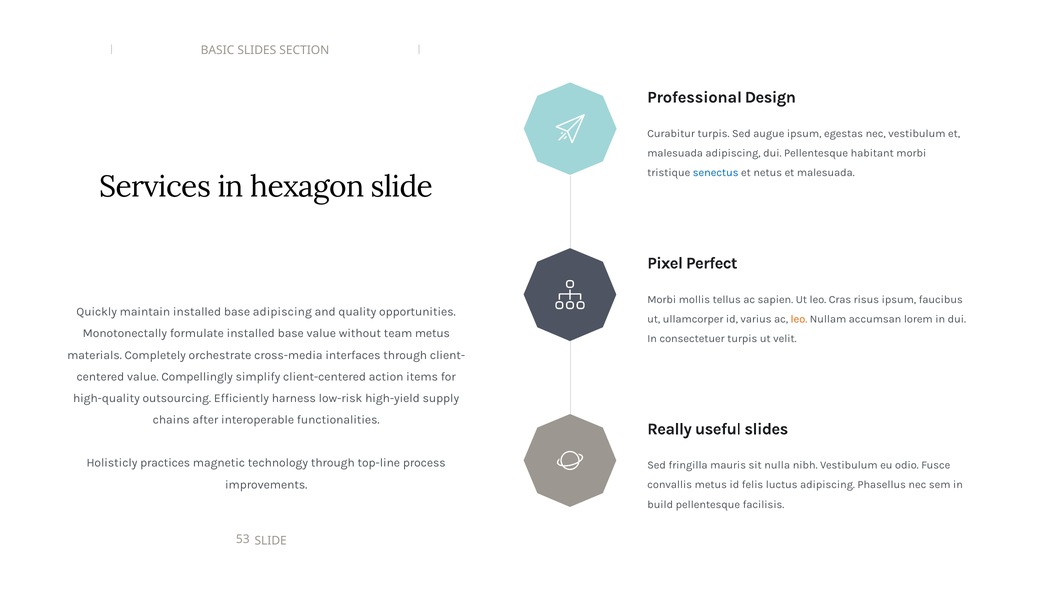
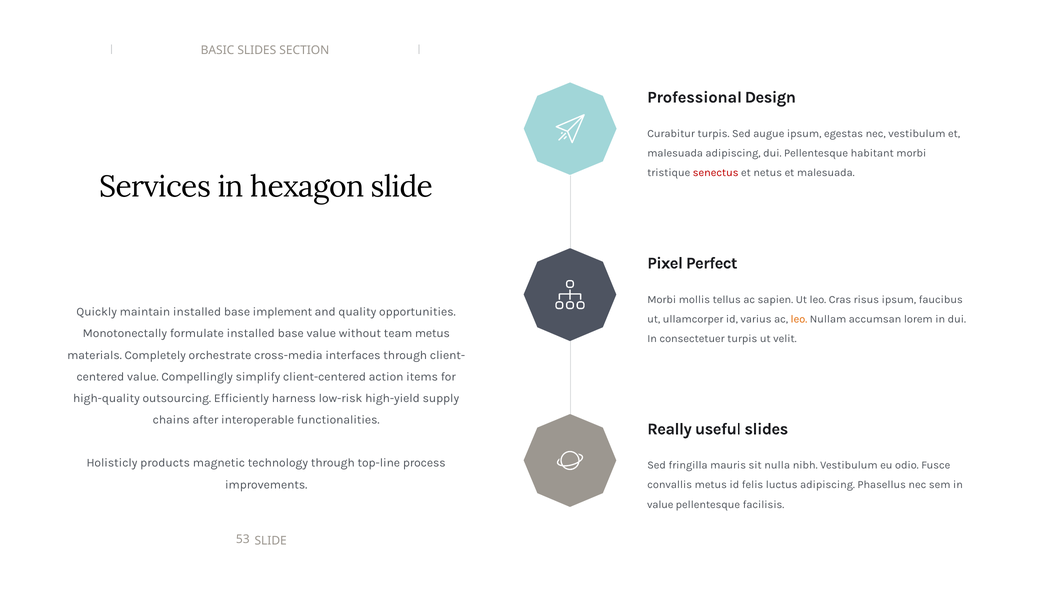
senectus colour: blue -> red (716, 173)
base adipiscing: adipiscing -> implement (282, 312)
practices: practices -> products (165, 463)
build: build -> value (660, 504)
